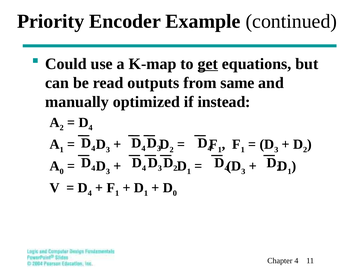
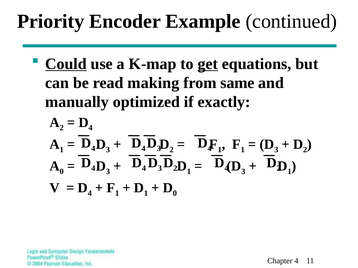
Could underline: none -> present (66, 64)
outputs: outputs -> making (153, 83)
instead: instead -> exactly (224, 102)
